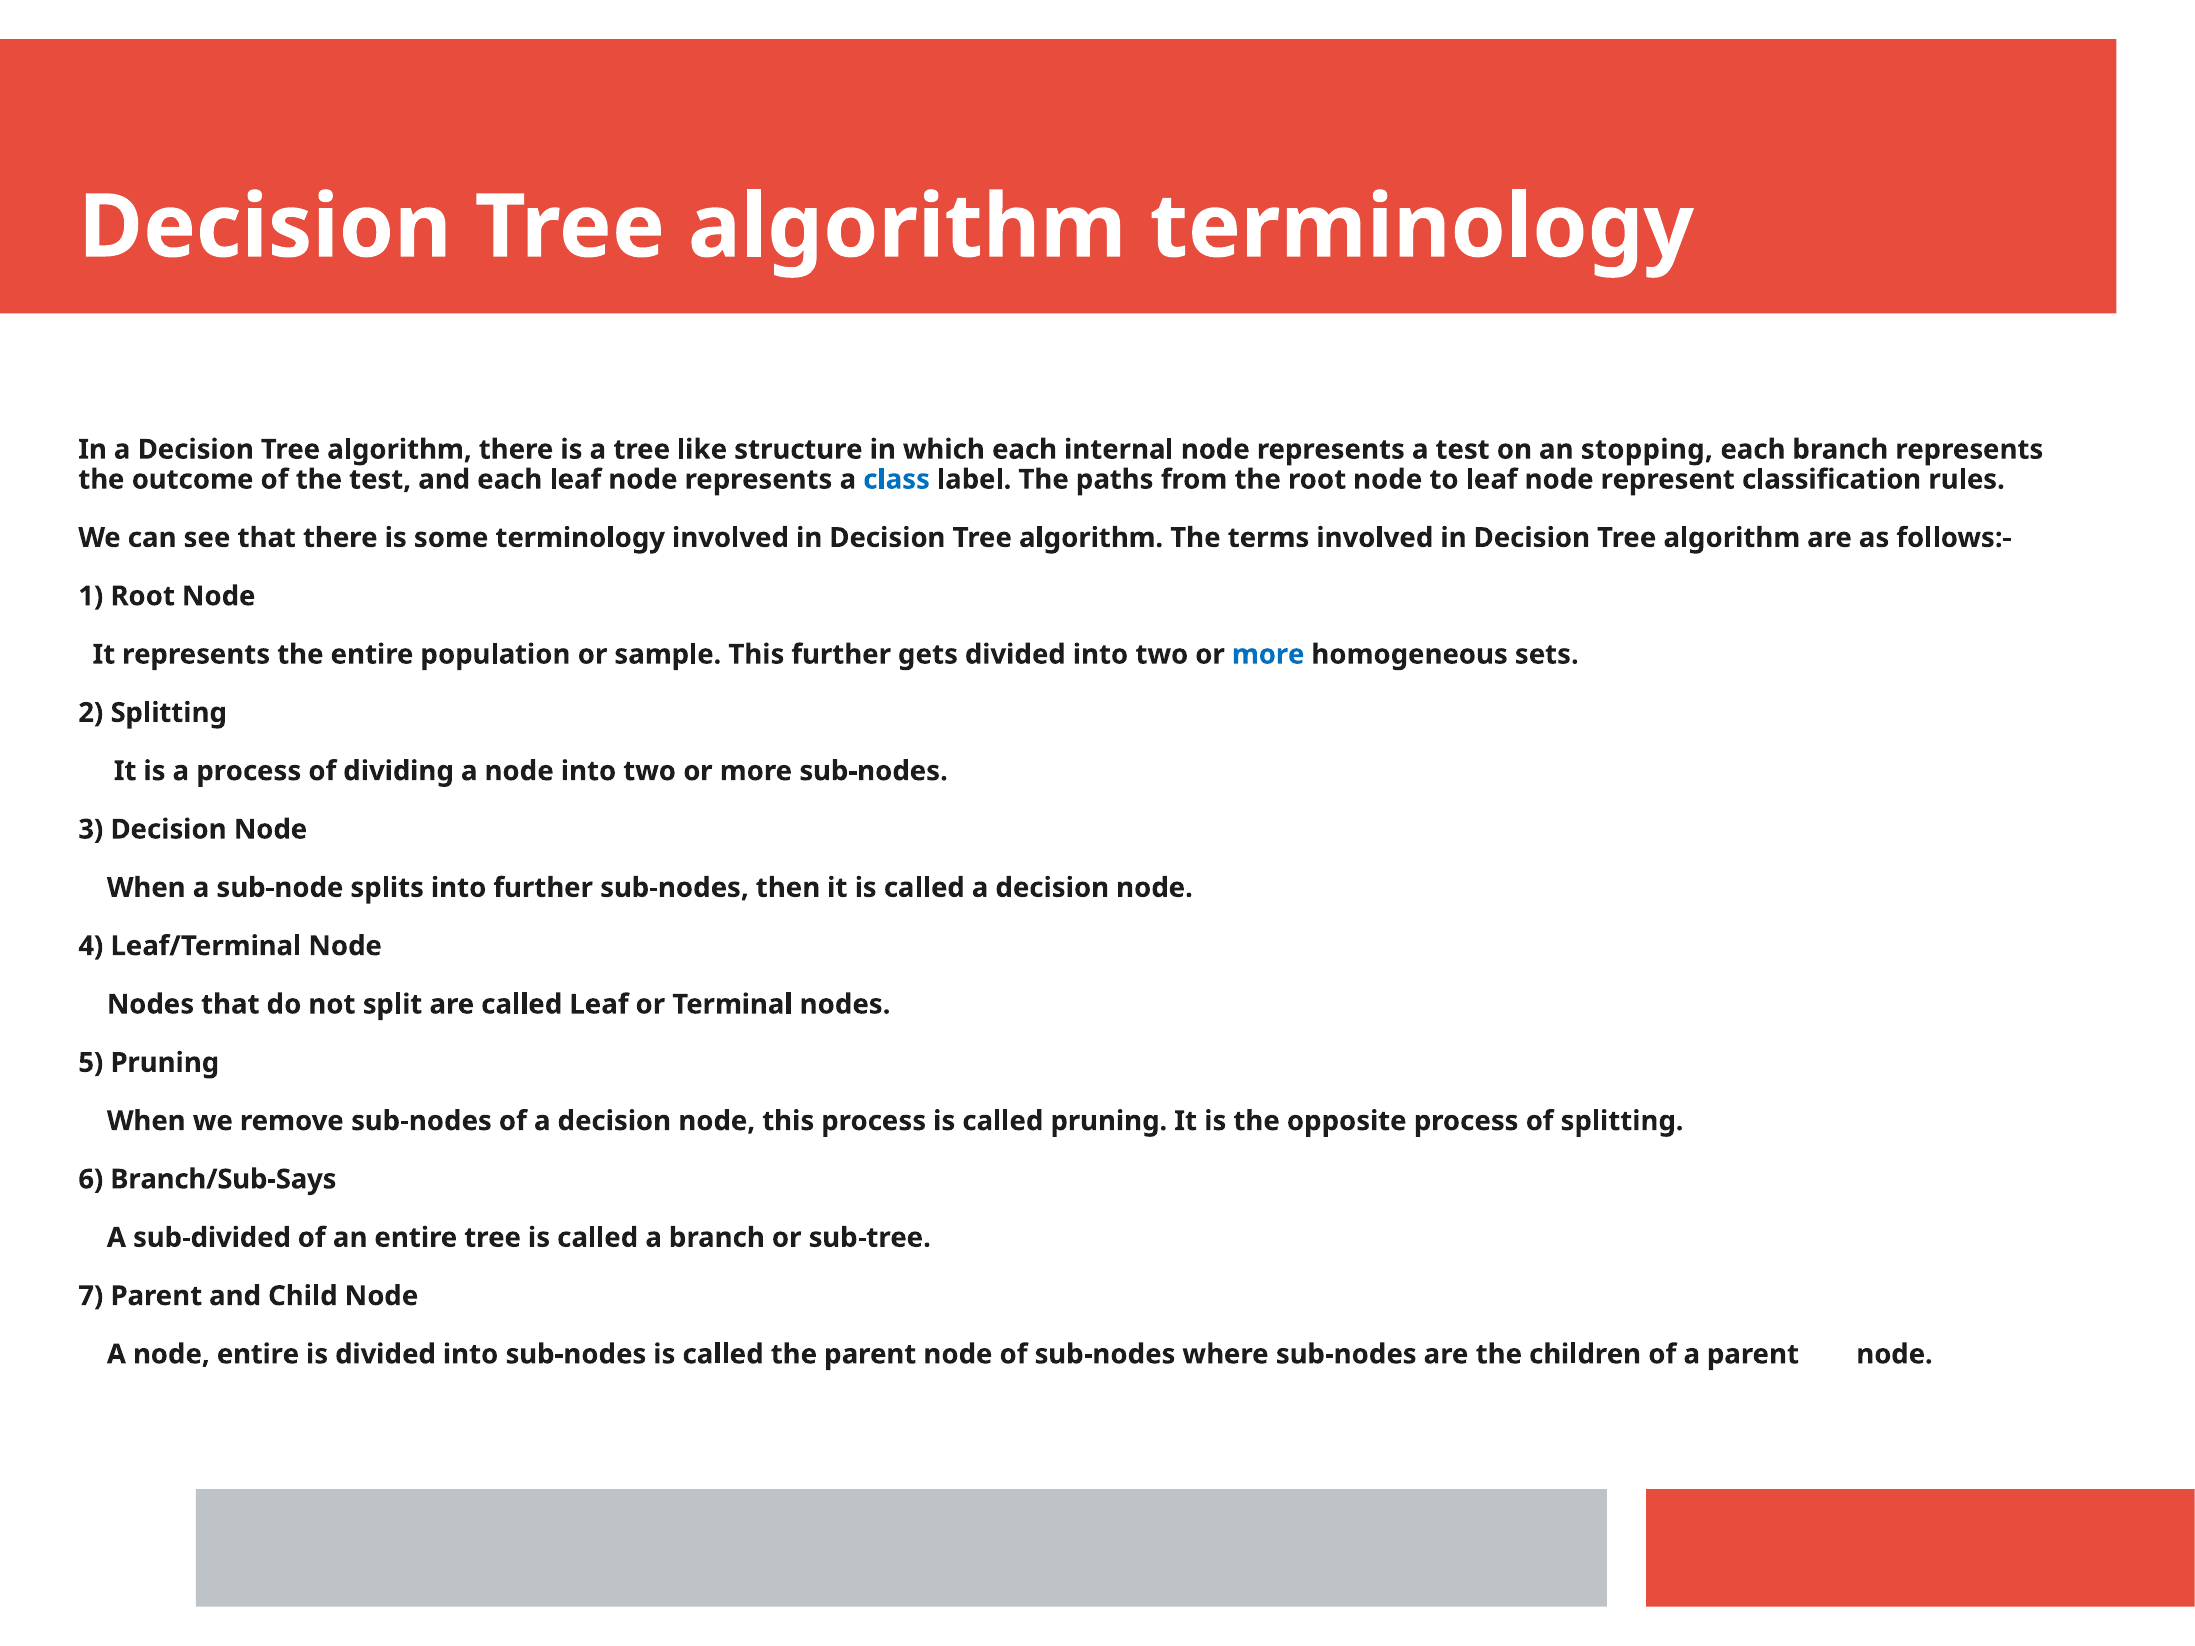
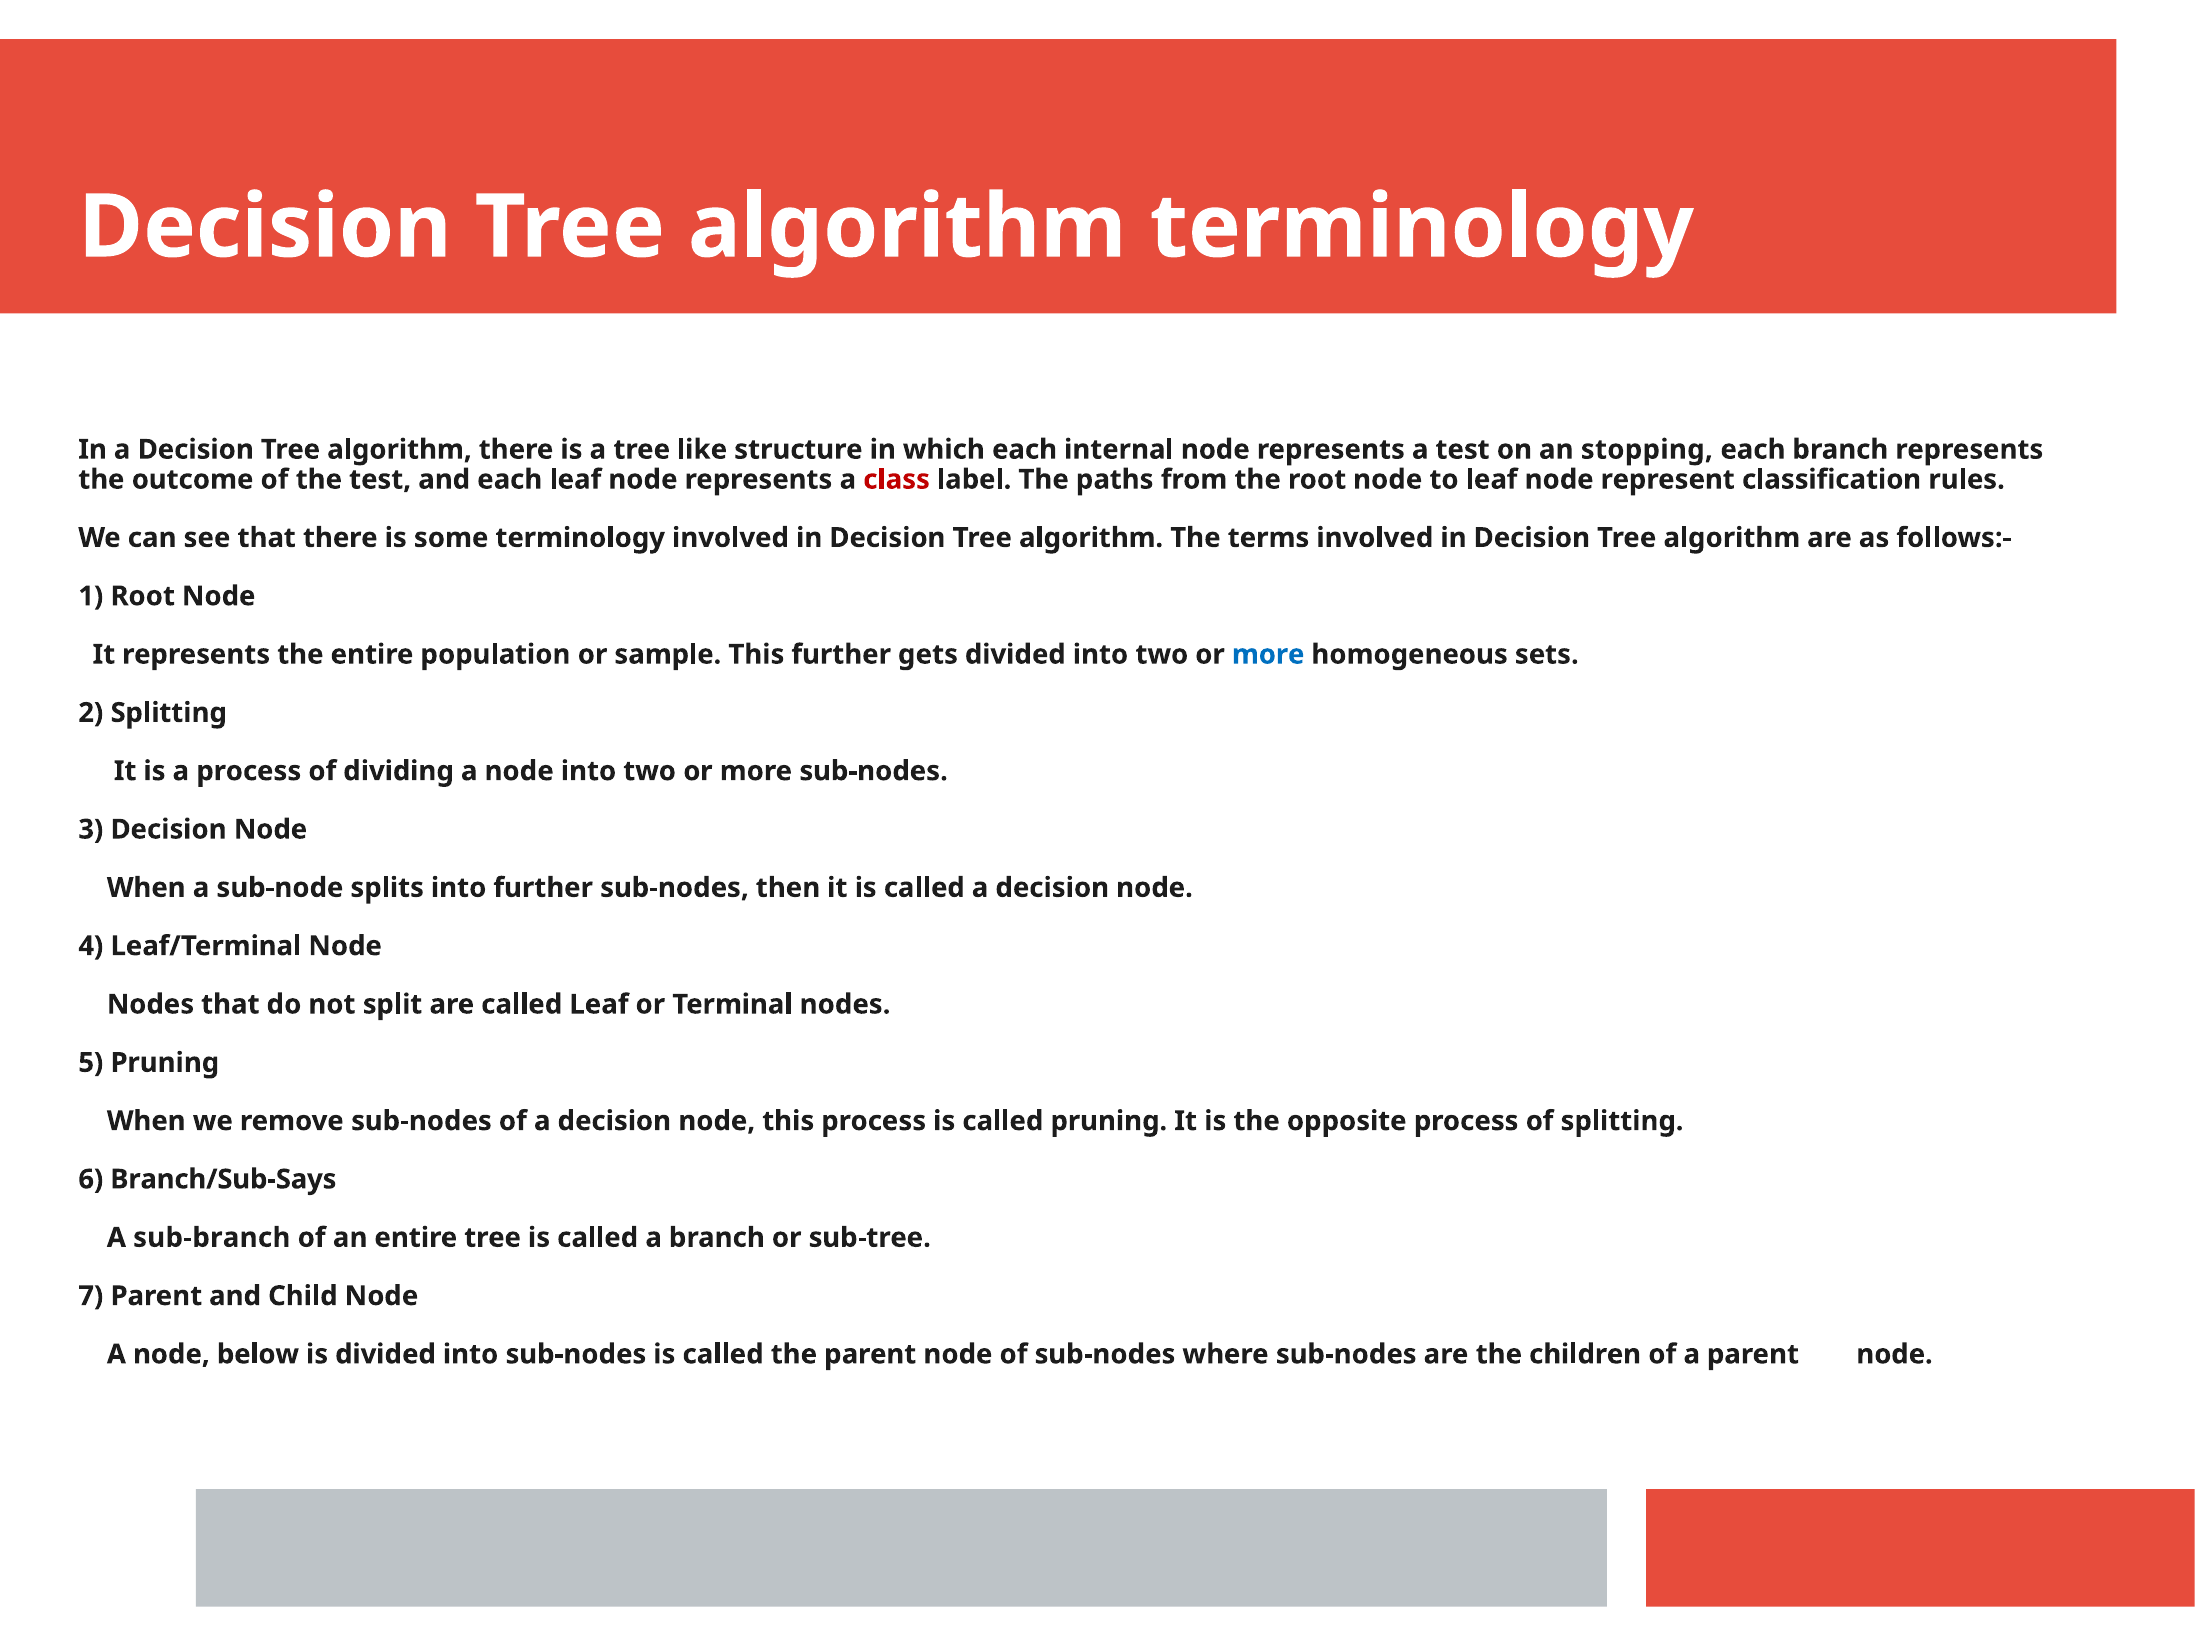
class colour: blue -> red (897, 480)
sub-divided: sub-divided -> sub-branch (212, 1238)
node entire: entire -> below (258, 1354)
